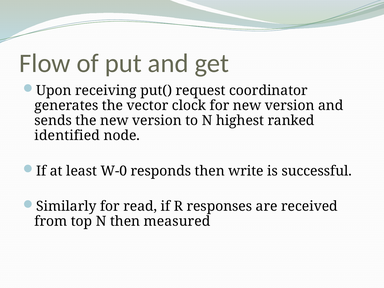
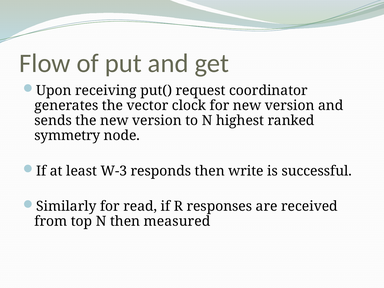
identified: identified -> symmetry (67, 135)
W-0: W-0 -> W-3 (114, 171)
